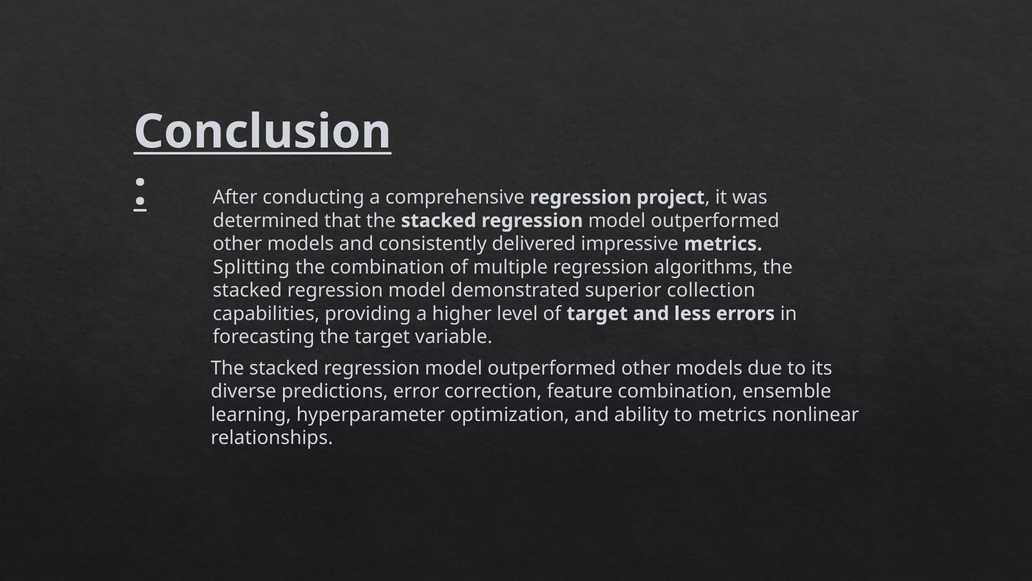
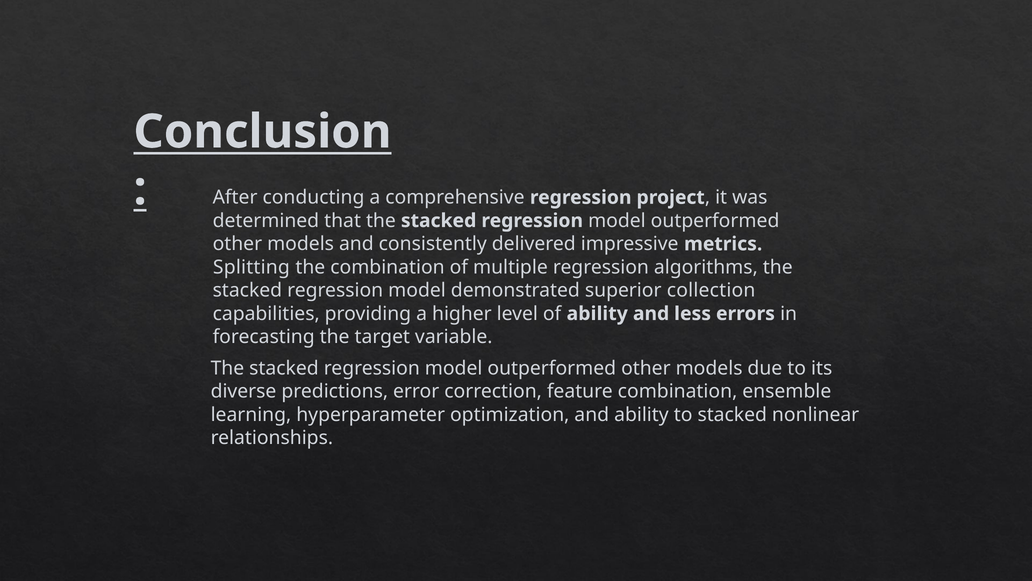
of target: target -> ability (597, 313)
to metrics: metrics -> stacked (732, 414)
